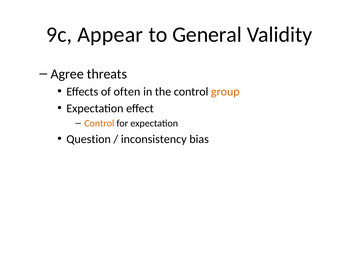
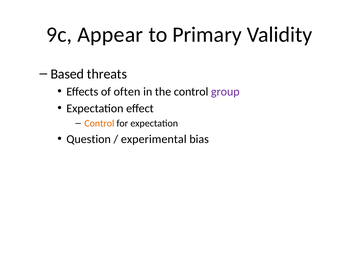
General: General -> Primary (207, 35)
Agree: Agree -> Based (67, 74)
group colour: orange -> purple (225, 92)
inconsistency: inconsistency -> experimental (154, 139)
